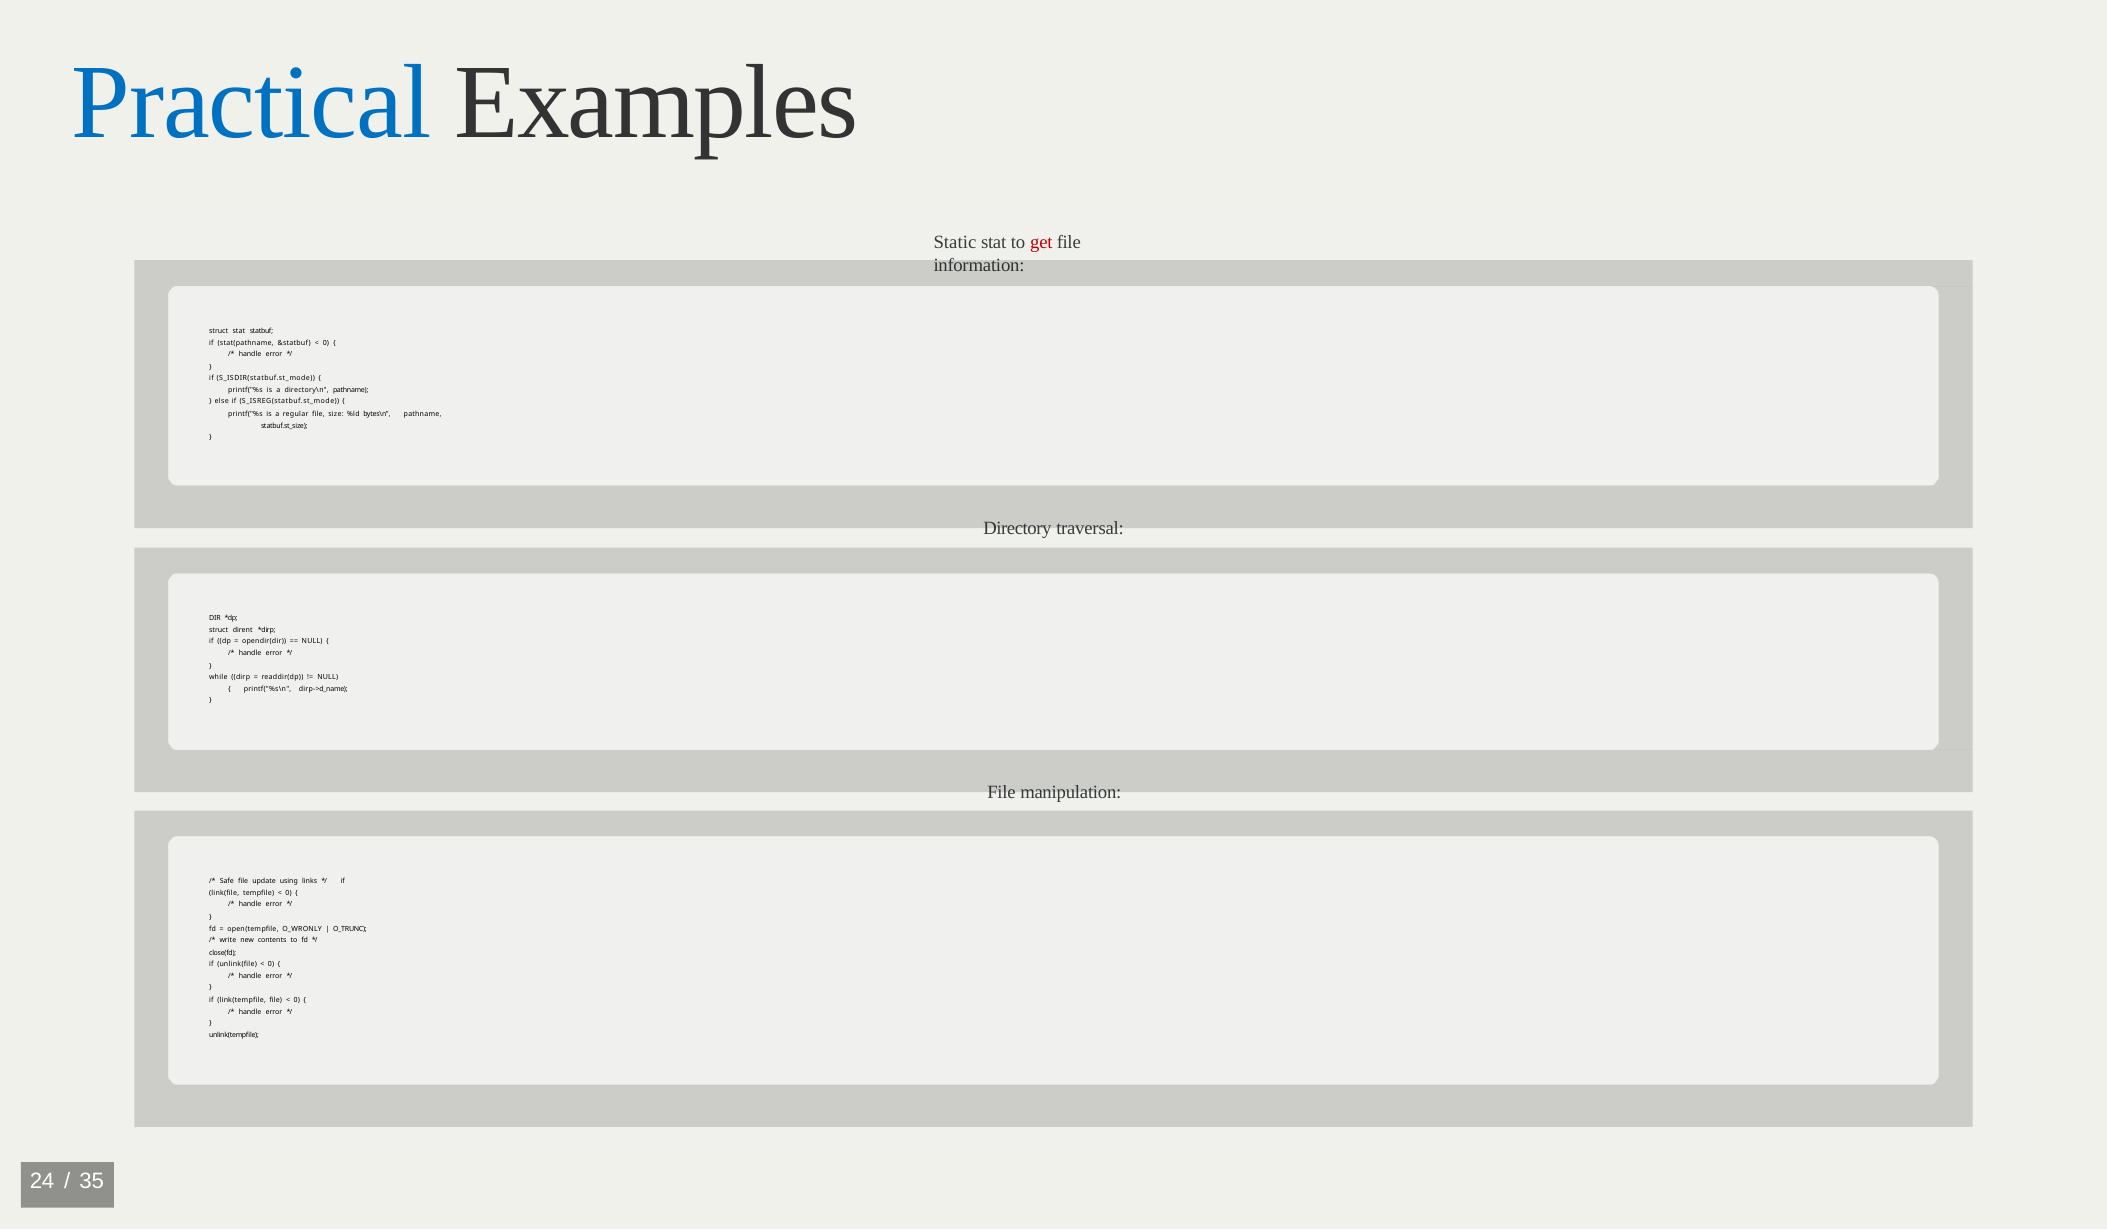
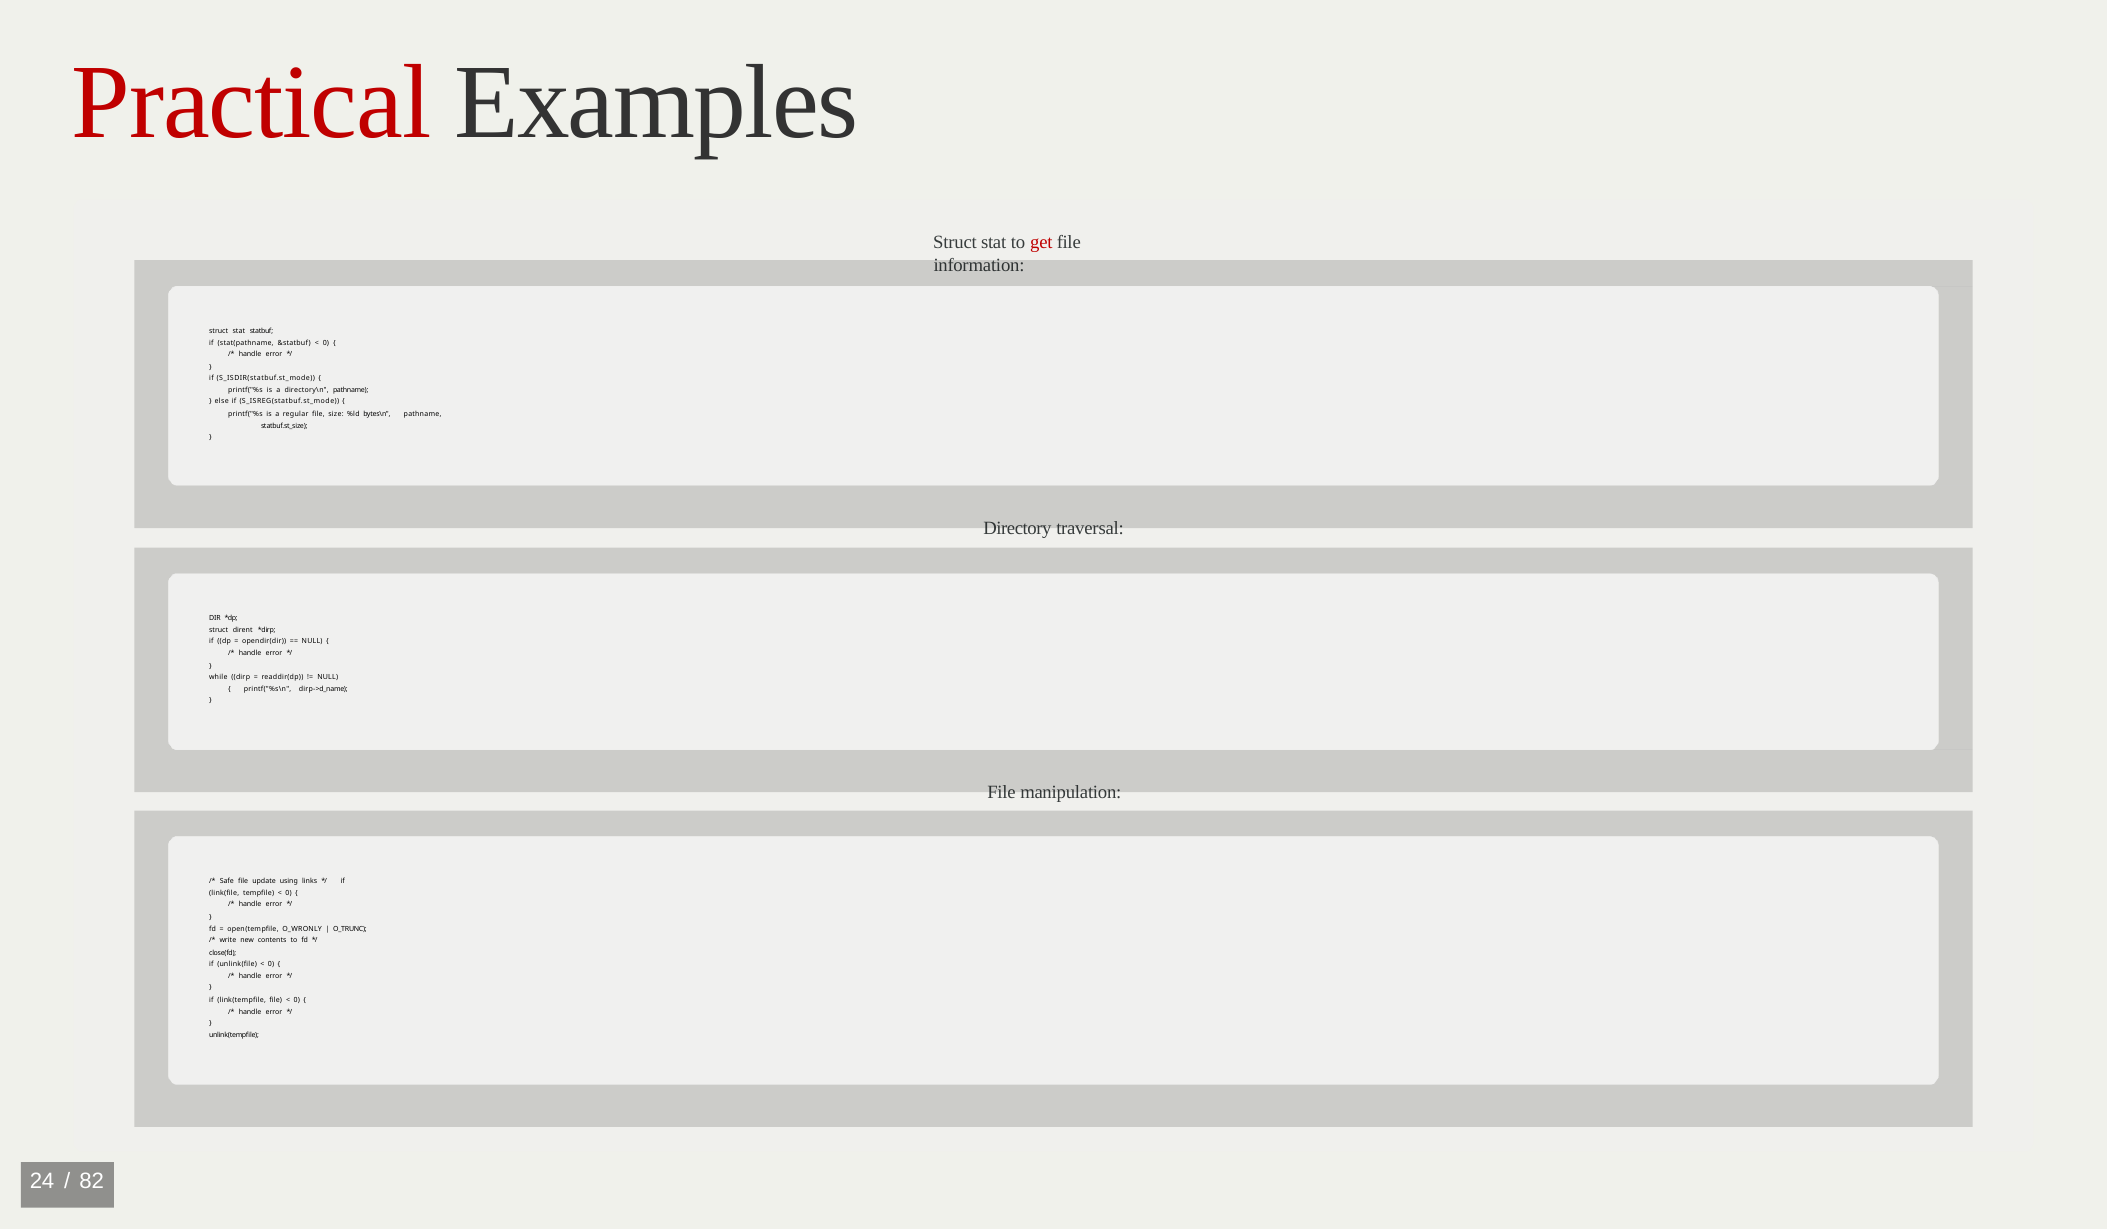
Practical colour: blue -> red (252, 103)
Static: Static -> Struct (955, 243)
35: 35 -> 82 (92, 1181)
